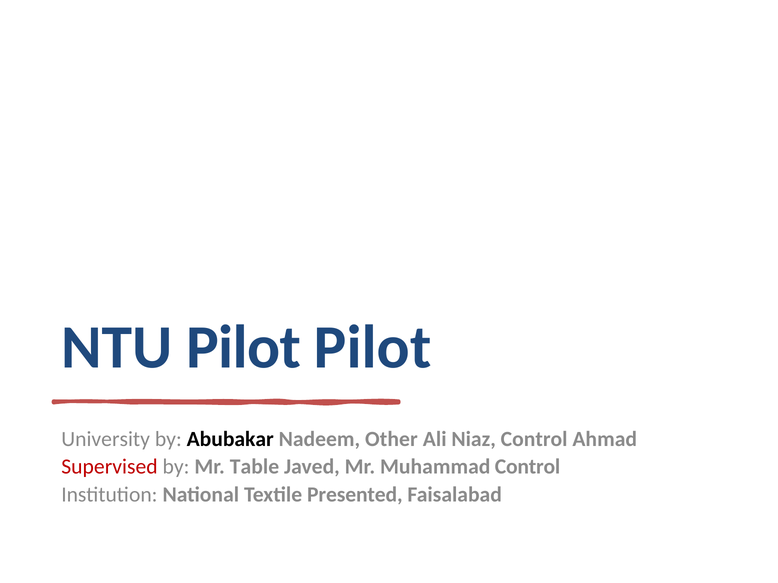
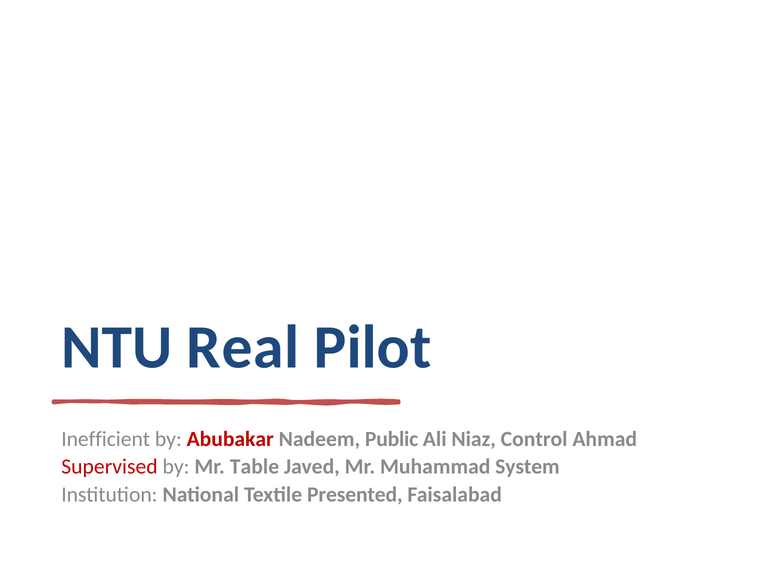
NTU Pilot: Pilot -> Real (243, 348)
University: University -> Inefficient (106, 439)
Abubakar colour: black -> red (230, 439)
Other: Other -> Public (392, 439)
Muhammad Control: Control -> System (527, 467)
